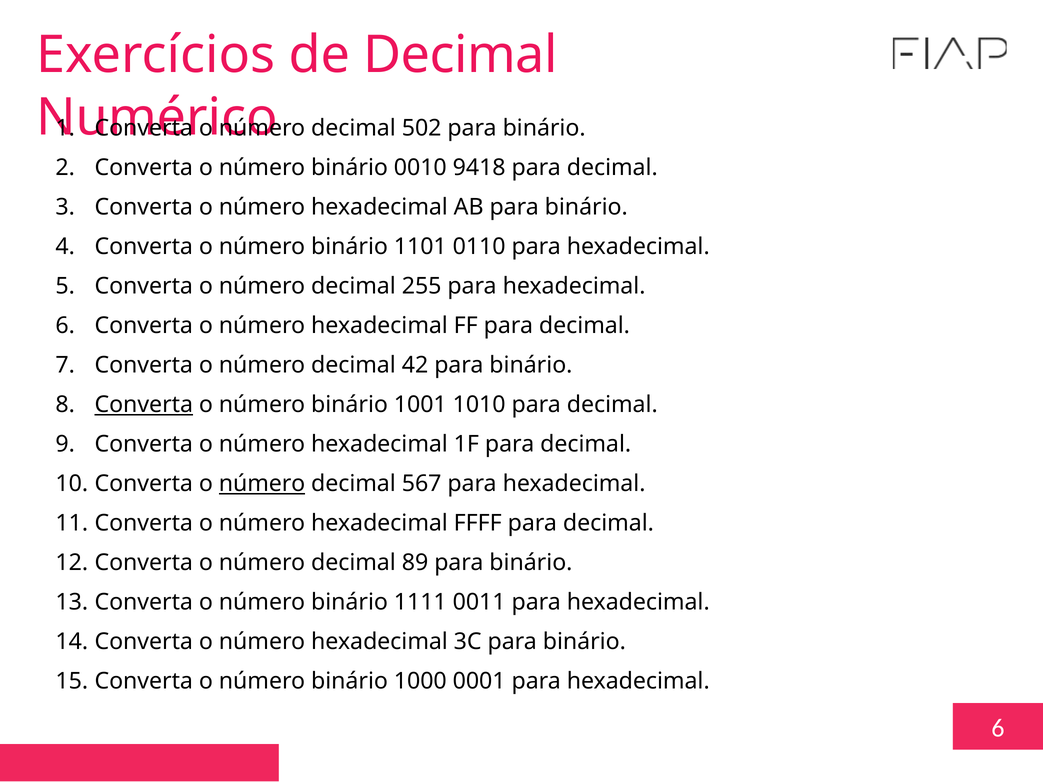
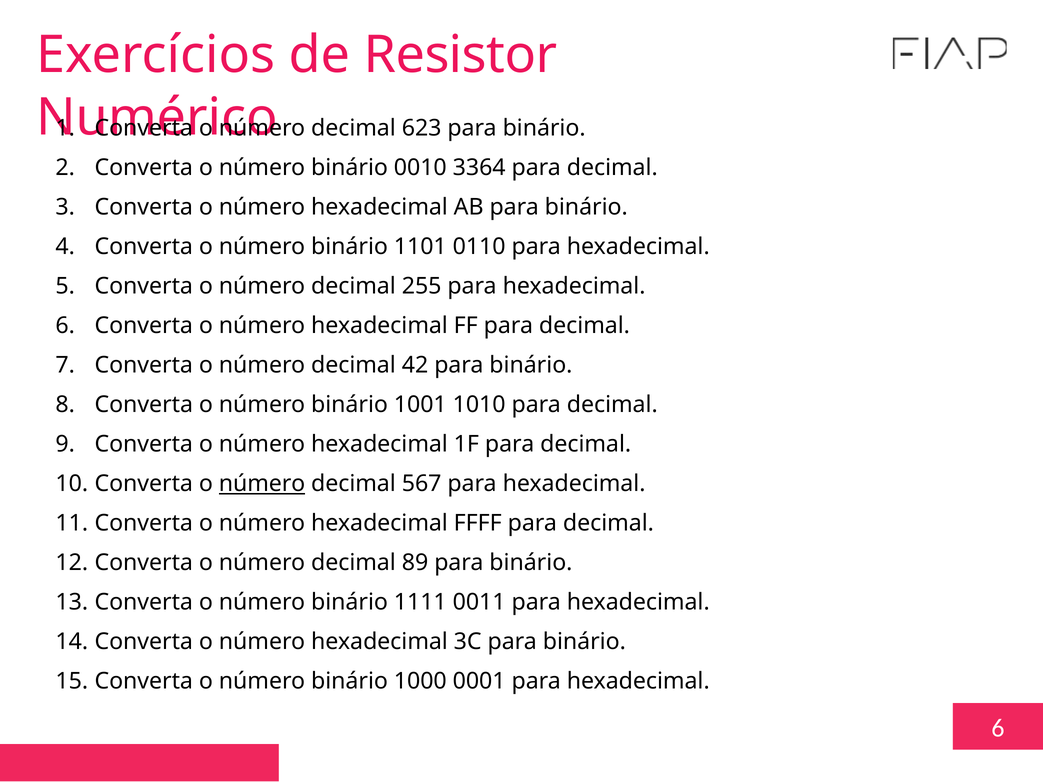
de Decimal: Decimal -> Resistor (461, 55)
502: 502 -> 623 (422, 128)
9418: 9418 -> 3364 (479, 168)
Converta underline: present -> none (144, 405)
